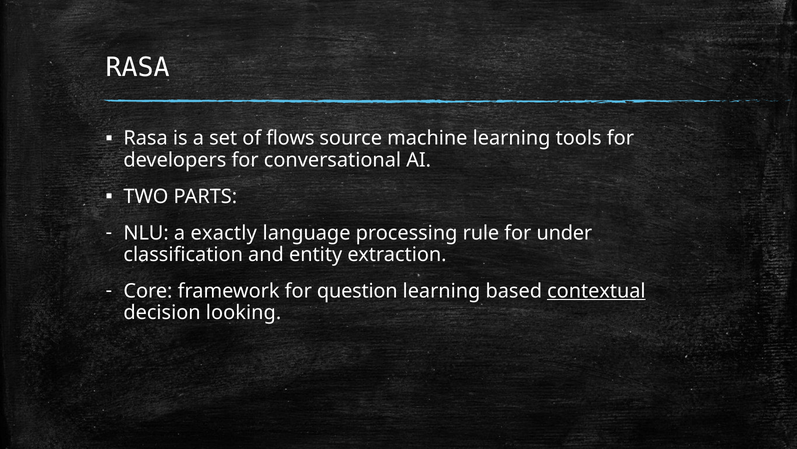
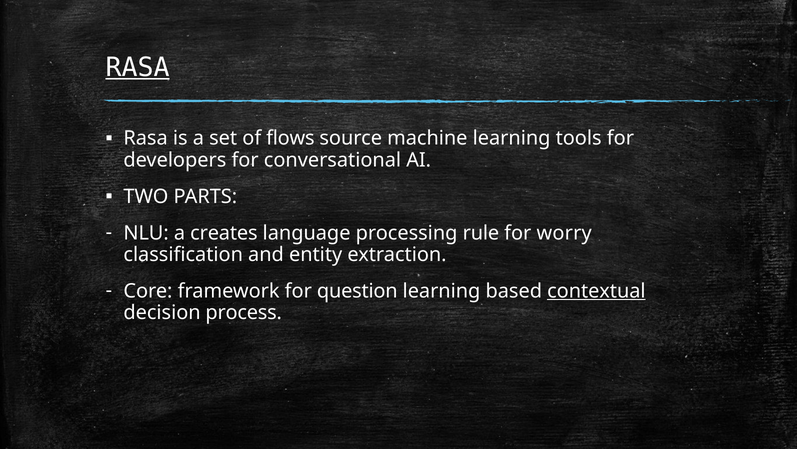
RASA underline: none -> present (138, 67)
exactly: exactly -> creates (224, 233)
under: under -> worry (564, 233)
looking: looking -> process (244, 312)
